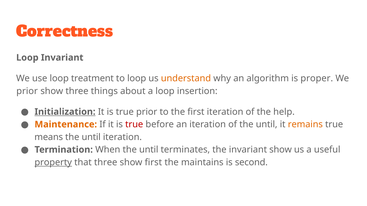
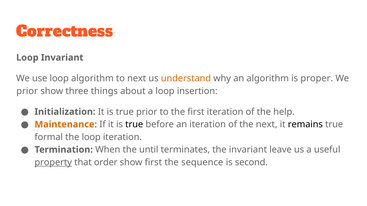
loop treatment: treatment -> algorithm (92, 79)
to loop: loop -> next (137, 79)
Initialization underline: present -> none (65, 112)
true colour: red -> black (134, 125)
of the until: until -> next (267, 125)
remains colour: orange -> black (305, 125)
means: means -> formal (49, 137)
until: until -> loop (91, 137)
invariant show: show -> leave (281, 150)
that three: three -> order (106, 163)
maintains: maintains -> sequence (202, 163)
